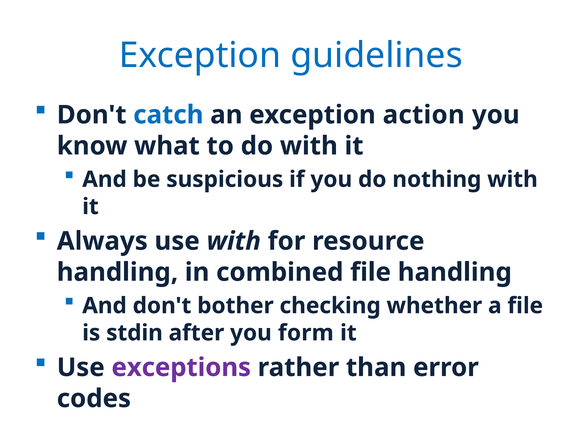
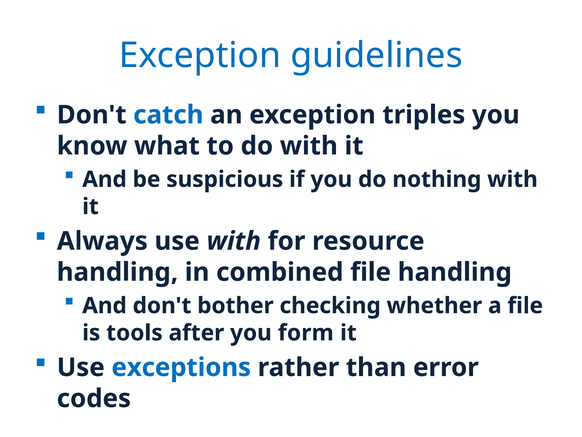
action: action -> triples (424, 115)
stdin: stdin -> tools (134, 333)
exceptions colour: purple -> blue (181, 367)
